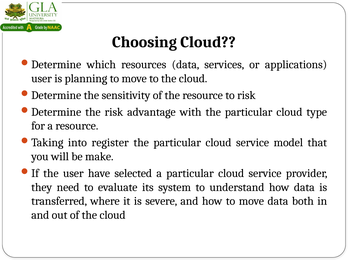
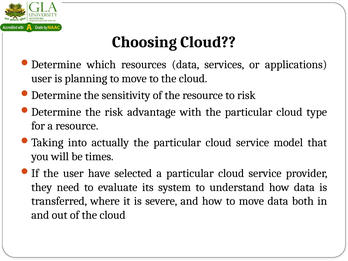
register: register -> actually (110, 143)
make: make -> times (99, 157)
